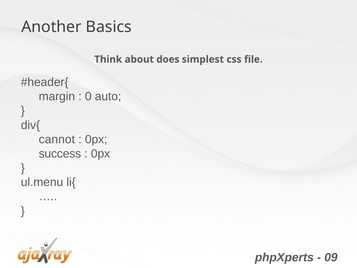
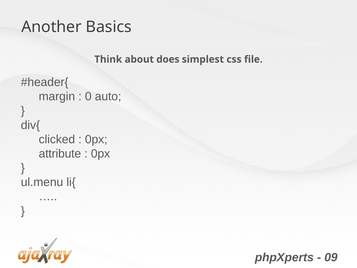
cannot: cannot -> clicked (57, 139)
success: success -> attribute (60, 154)
